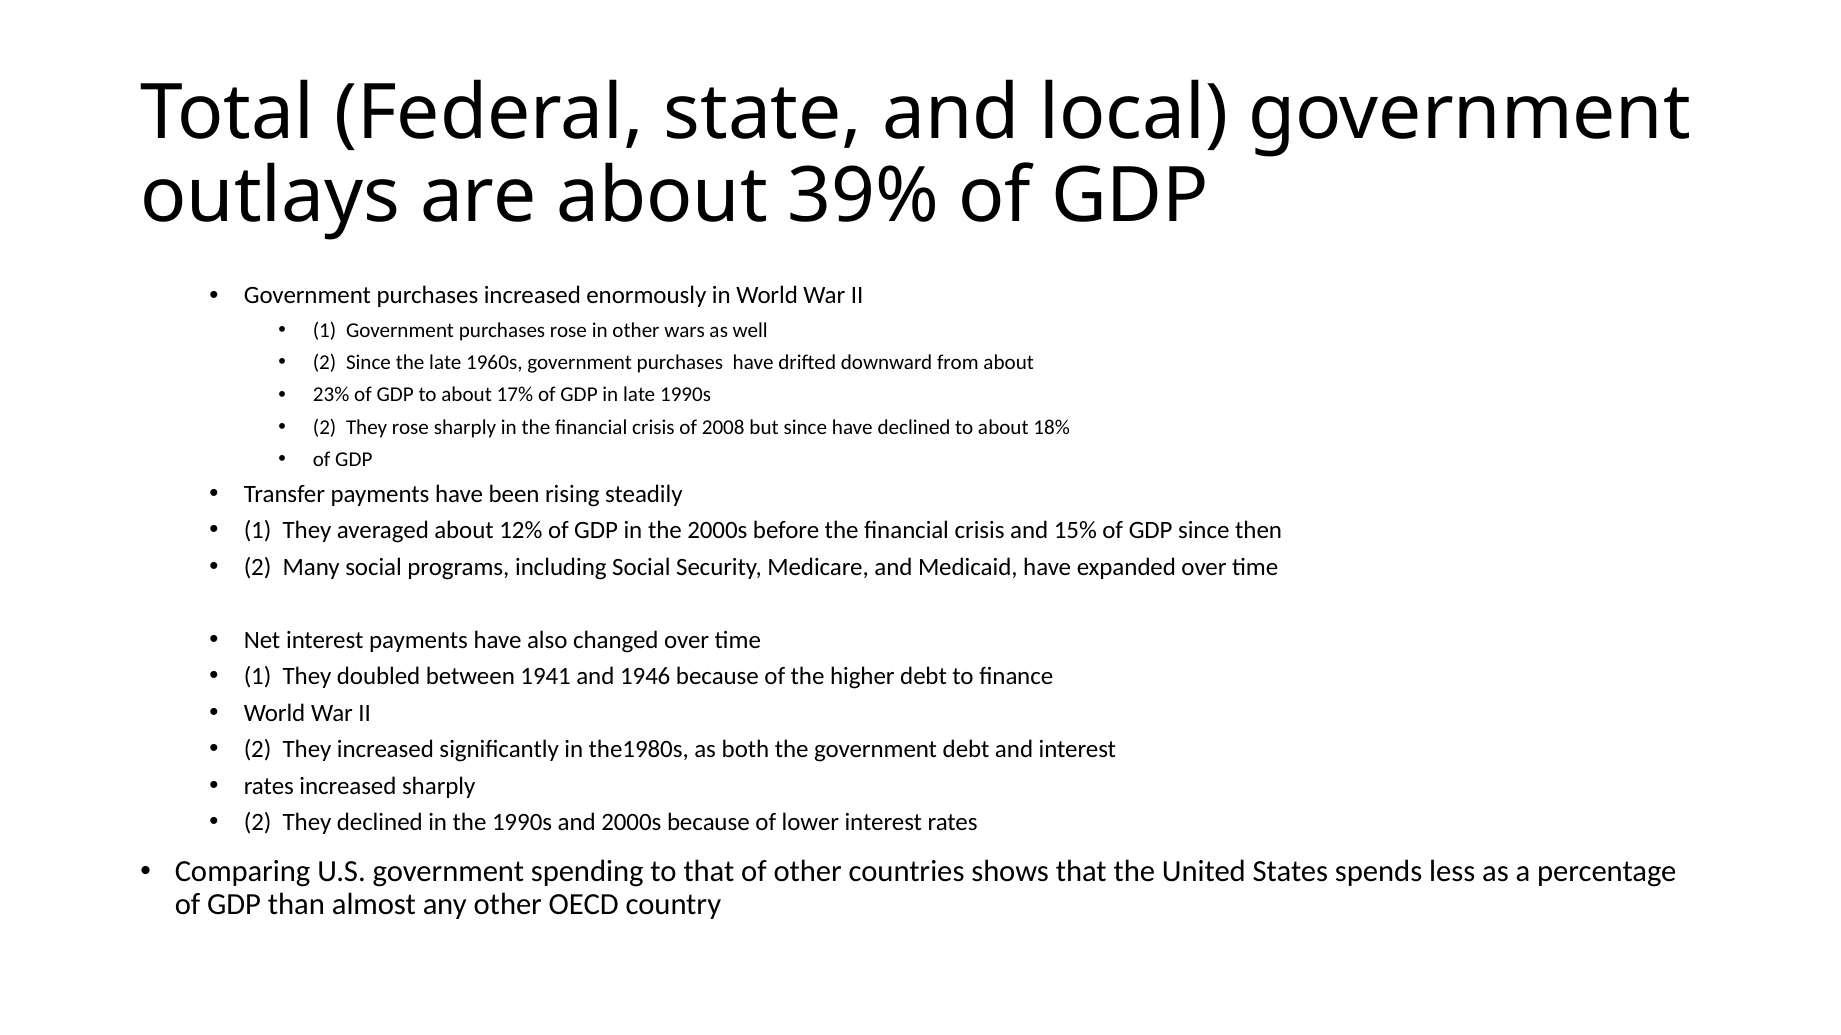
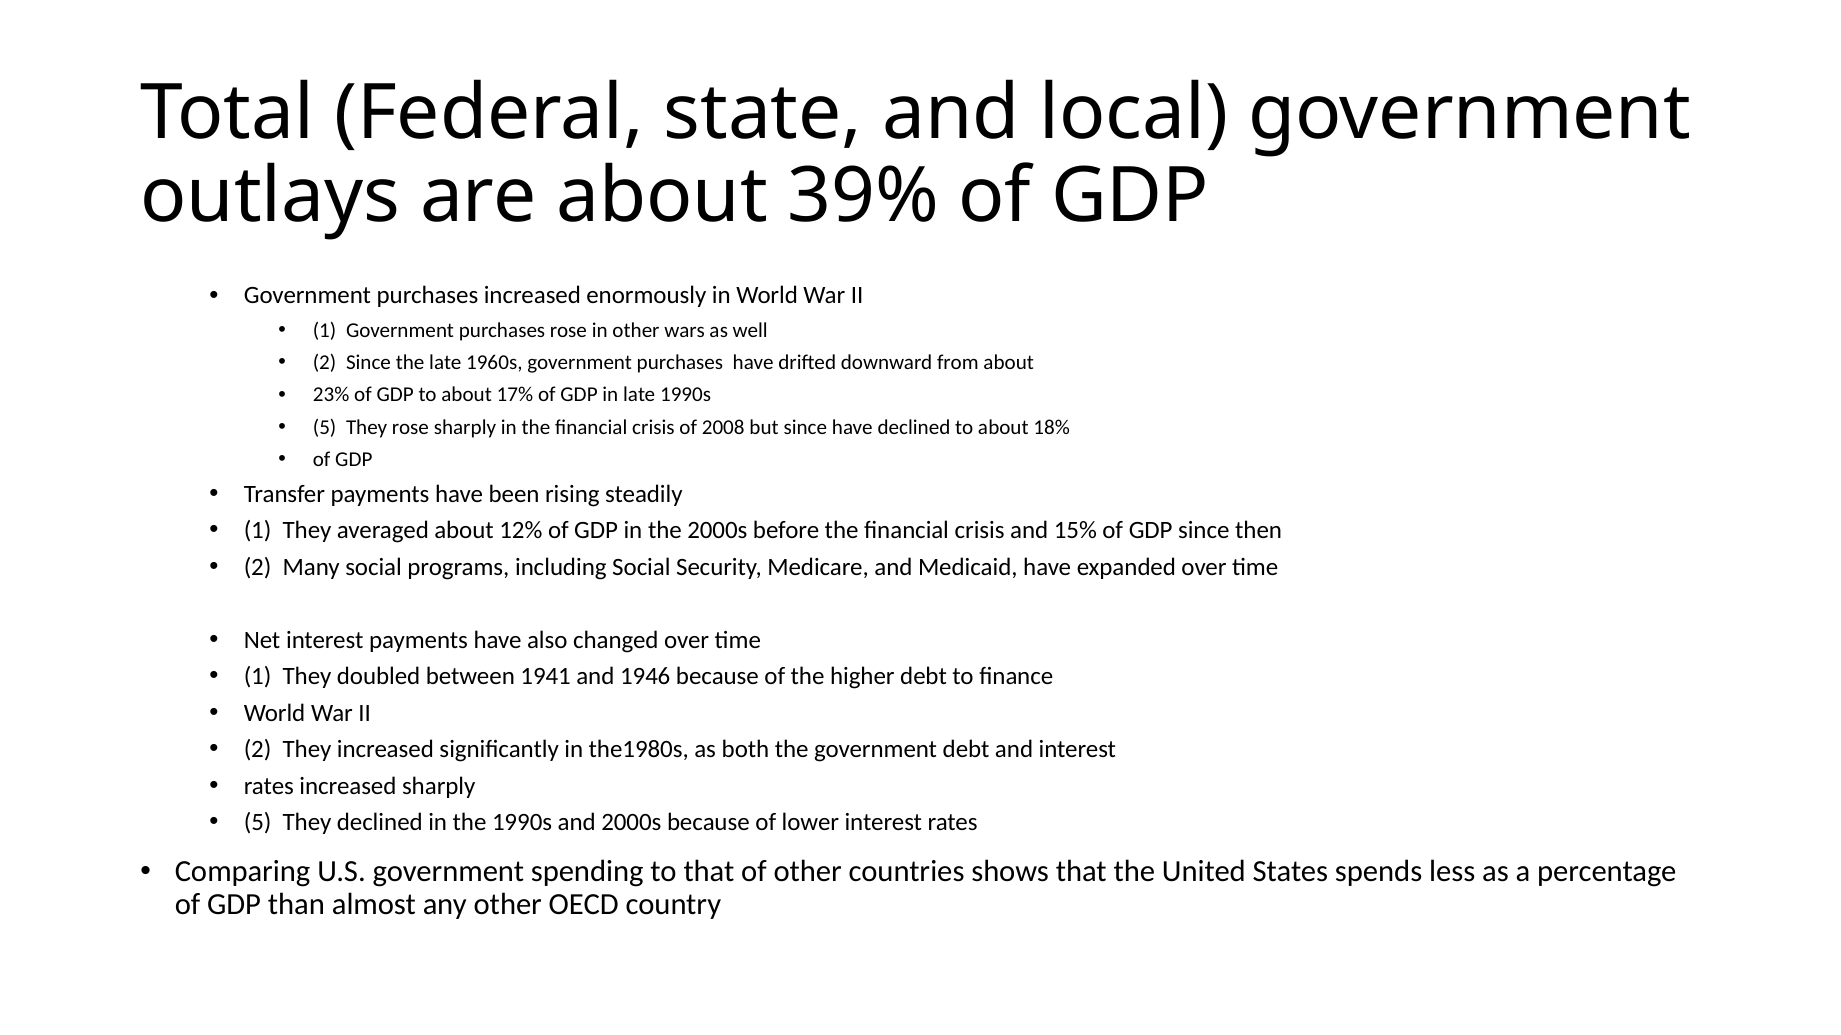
2: 2 -> 5 (325, 427)
2: 2 -> 5 (258, 823)
